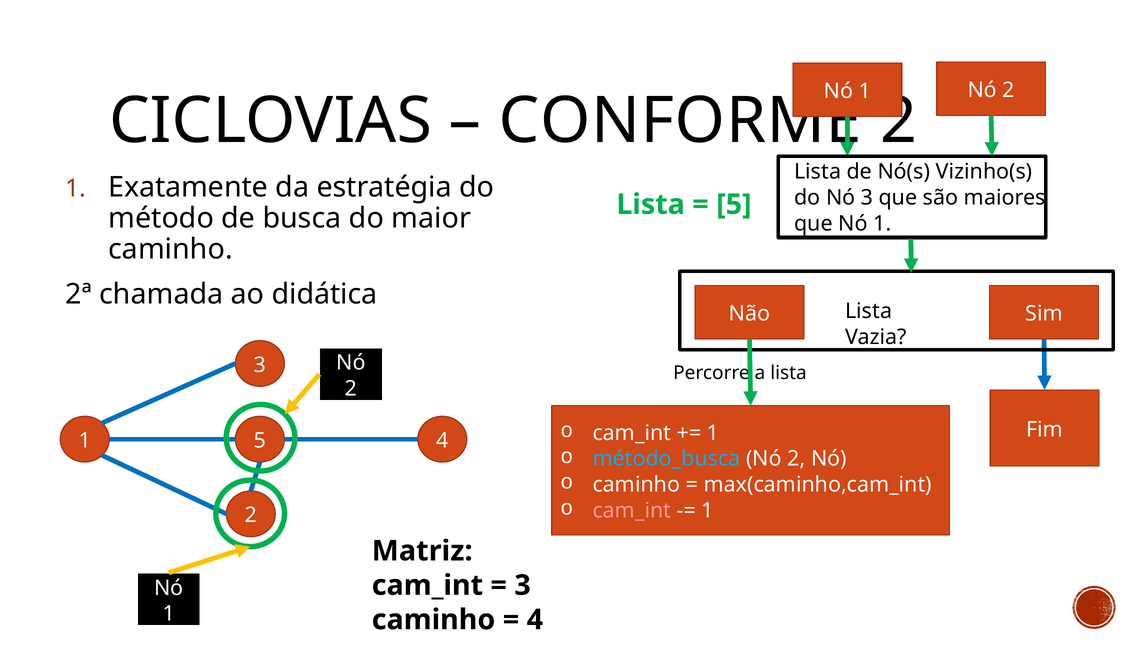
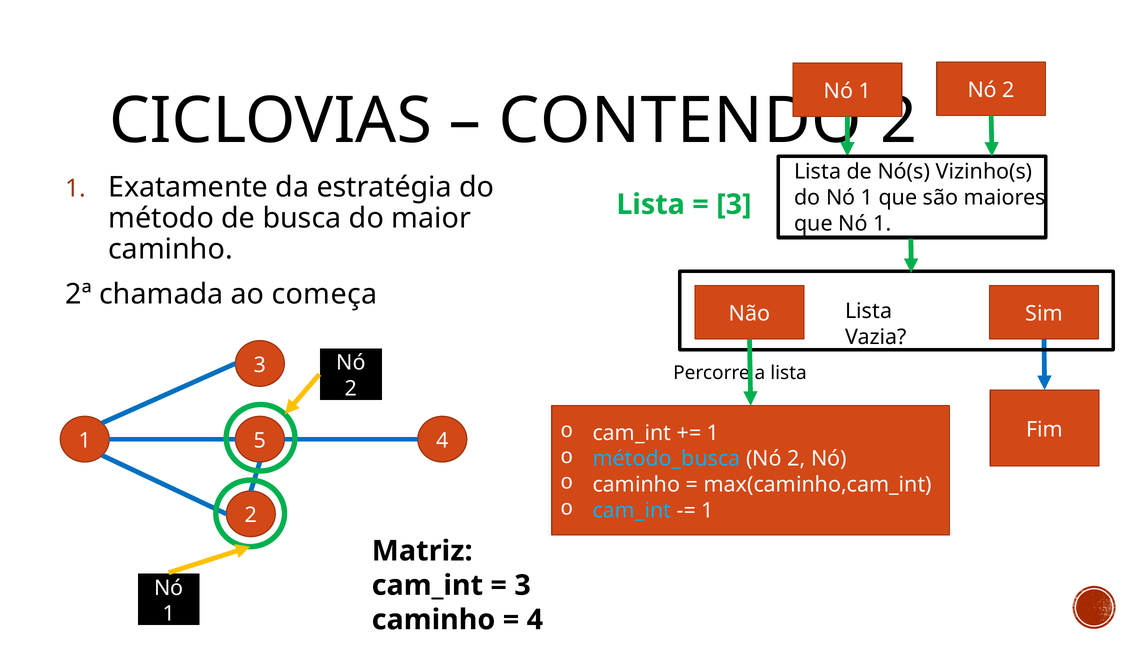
CONFORME: CONFORME -> CONTENDO (680, 121)
do Nó 3: 3 -> 1 (867, 198)
5: 5 -> 3 (734, 205)
didática: didática -> começa (324, 294)
cam_int colour: pink -> light blue (632, 511)
